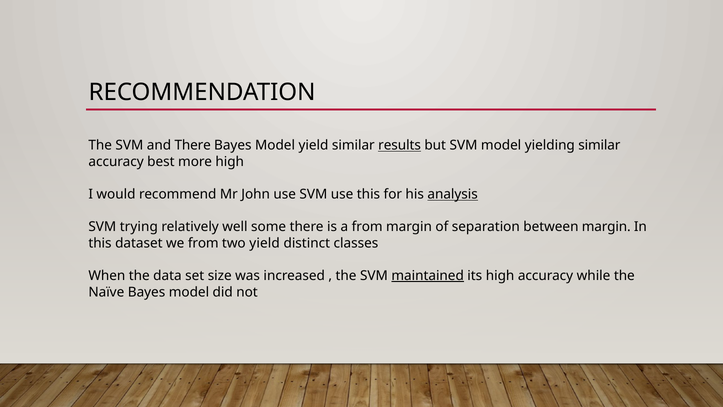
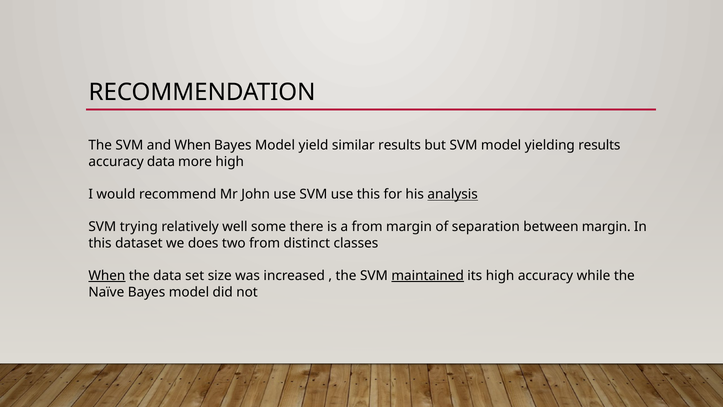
and There: There -> When (193, 145)
results underline: present -> none (400, 145)
yielding similar: similar -> results (599, 145)
accuracy best: best -> data (161, 162)
we from: from -> does (203, 243)
two yield: yield -> from (265, 243)
When underline: none -> present (107, 276)
